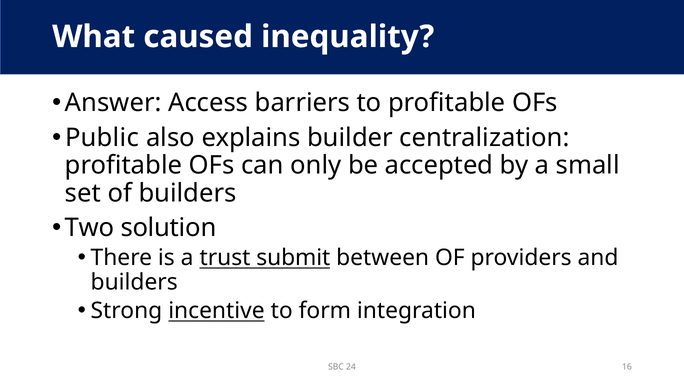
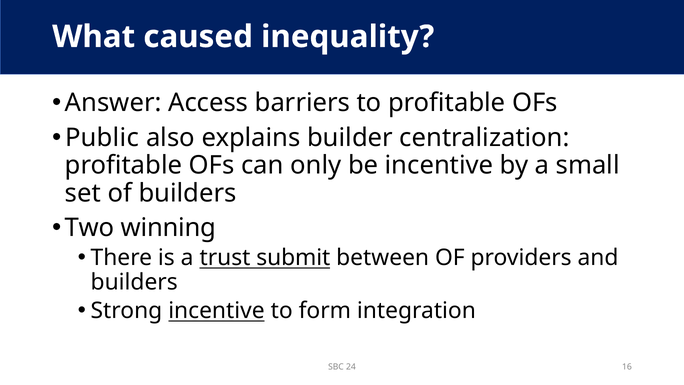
be accepted: accepted -> incentive (439, 165)
solution: solution -> winning (169, 228)
